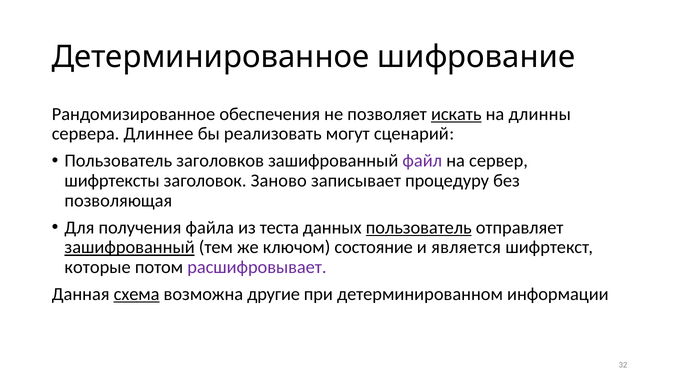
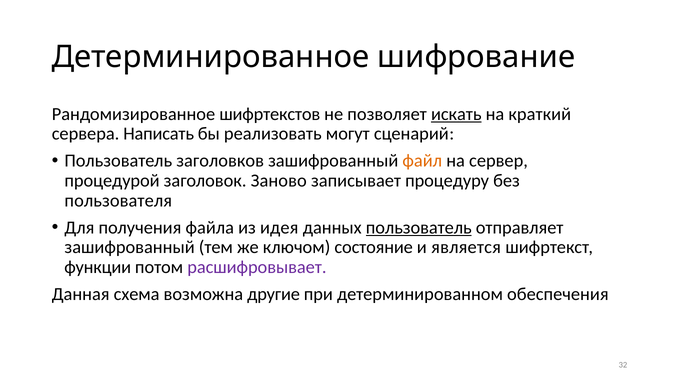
обеспечения: обеспечения -> шифртекстов (270, 114)
длинны: длинны -> краткий (540, 114)
Длиннее: Длиннее -> Написать (159, 134)
файл colour: purple -> orange (422, 161)
шифртексты: шифртексты -> процедурой (112, 181)
позволяющая: позволяющая -> пользователя (118, 200)
теста: теста -> идея (279, 227)
зашифрованный underline: present -> none (130, 247)
которые: которые -> функции (98, 267)
схема underline: present -> none (137, 294)
информации: информации -> обеспечения (558, 294)
